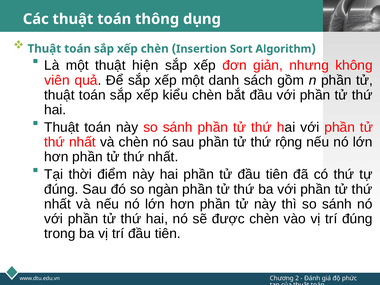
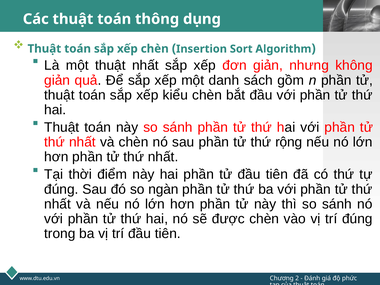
thuật hiện: hiện -> nhất (145, 65)
viên: viên -> giản (57, 80)
